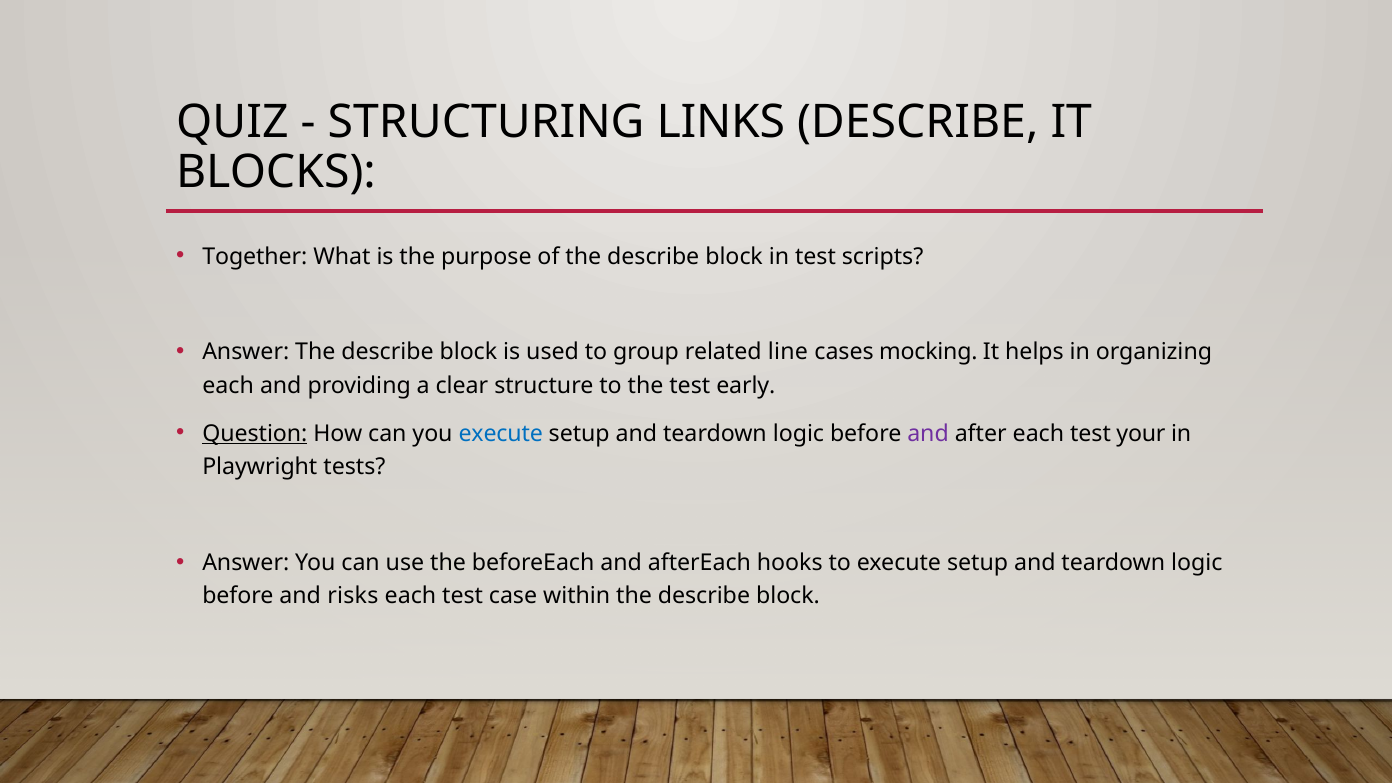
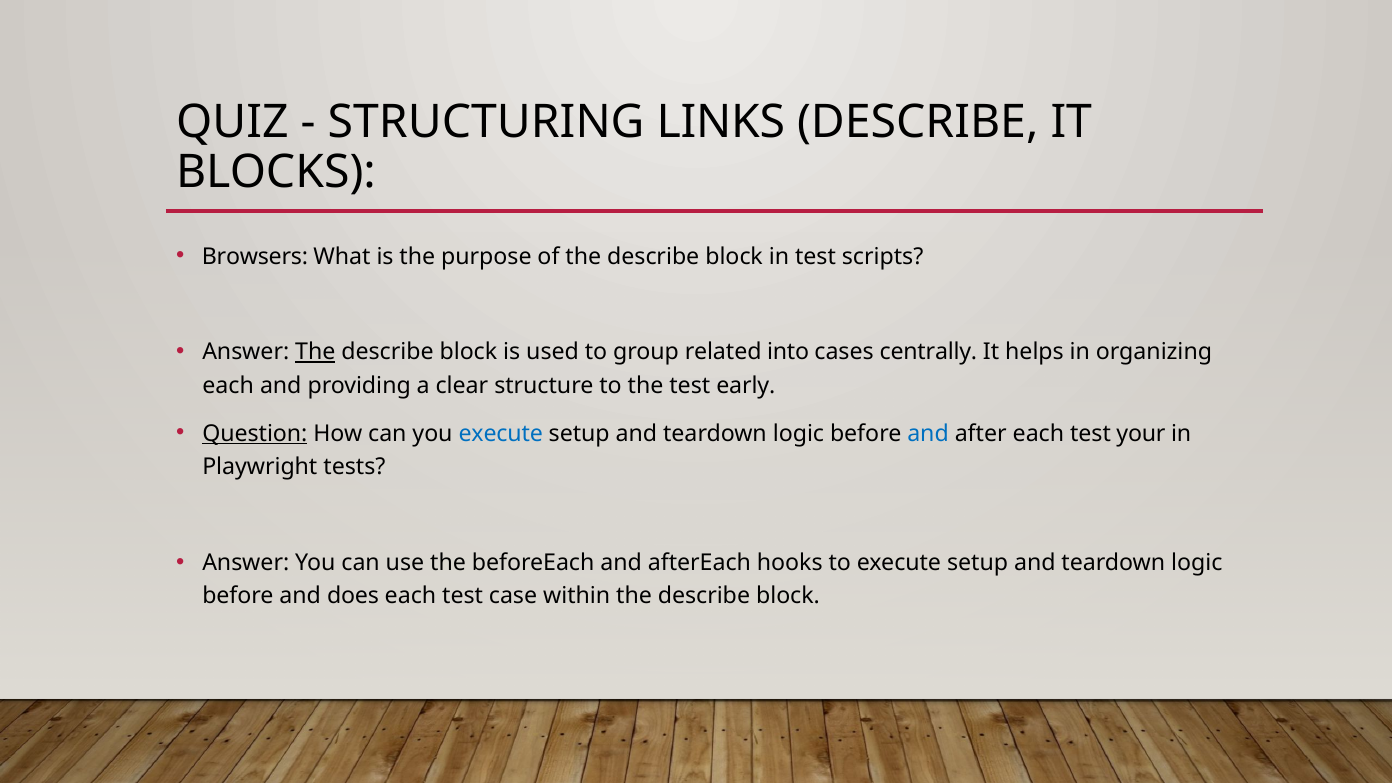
Together: Together -> Browsers (255, 256)
The underline: none -> present (315, 352)
line: line -> into (788, 352)
mocking: mocking -> centrally (928, 352)
and colour: purple -> blue (928, 433)
risks: risks -> does (353, 596)
